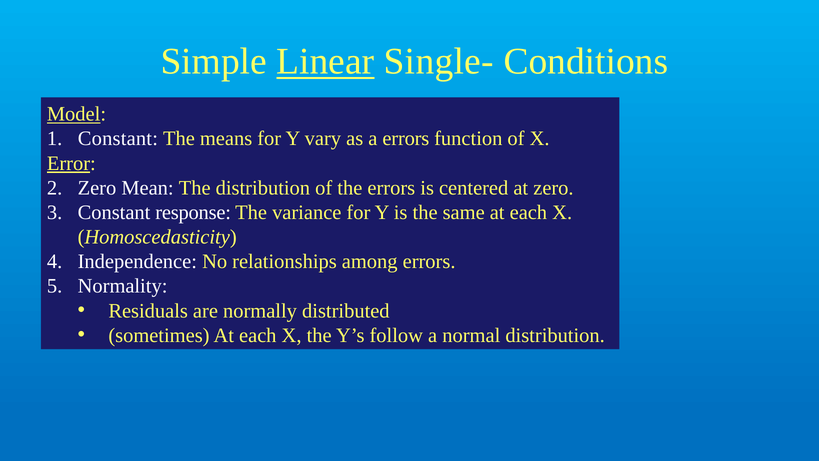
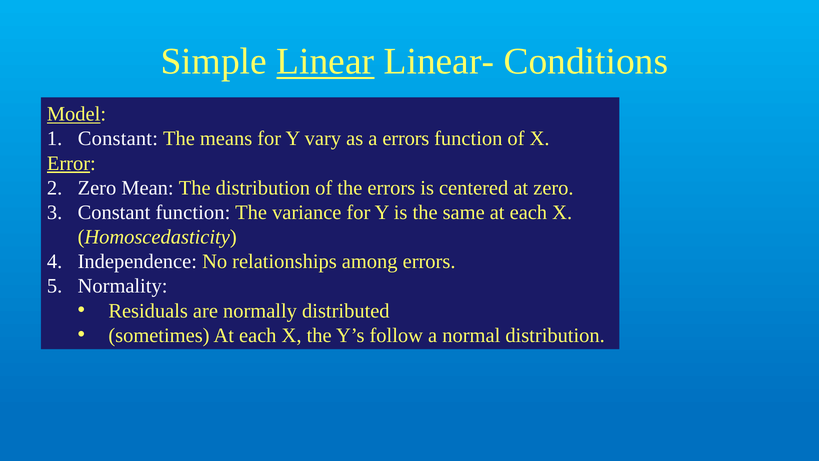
Single-: Single- -> Linear- (439, 61)
Constant response: response -> function (193, 212)
